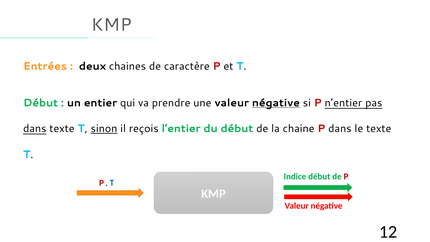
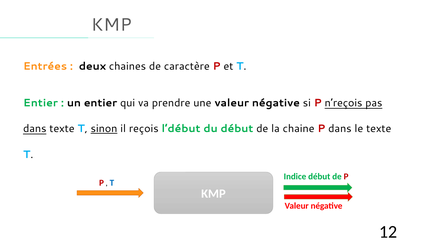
Début: Début -> Entier (41, 103)
négative underline: present -> none (276, 103)
n’entier: n’entier -> n’reçois (343, 103)
l’entier: l’entier -> l’début (181, 129)
